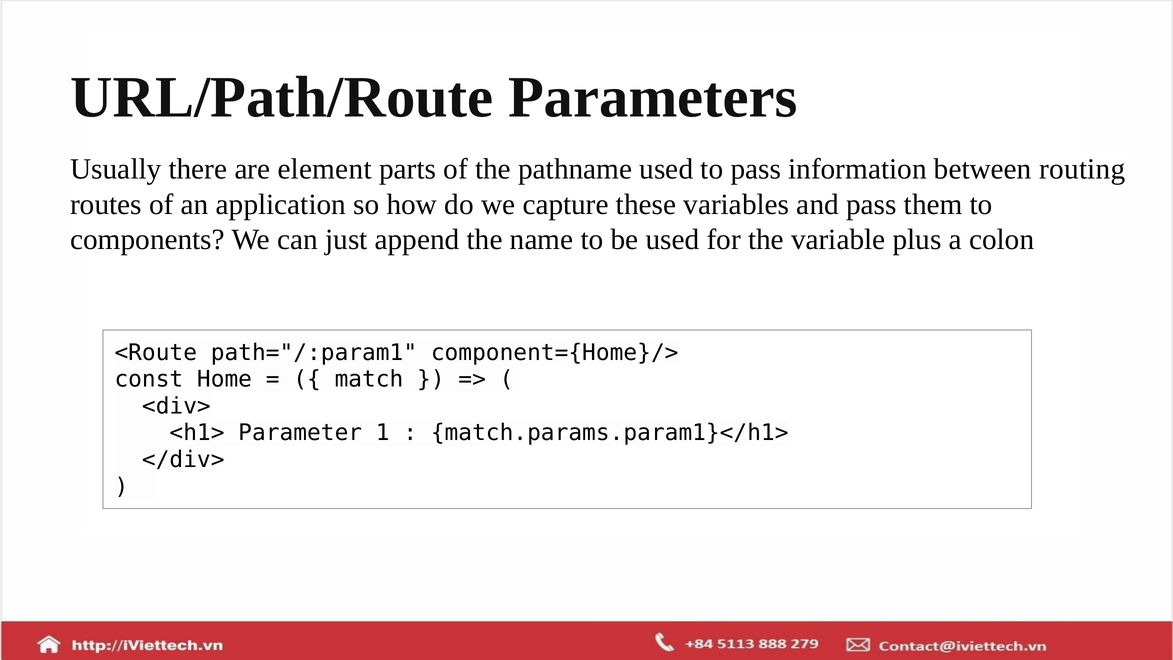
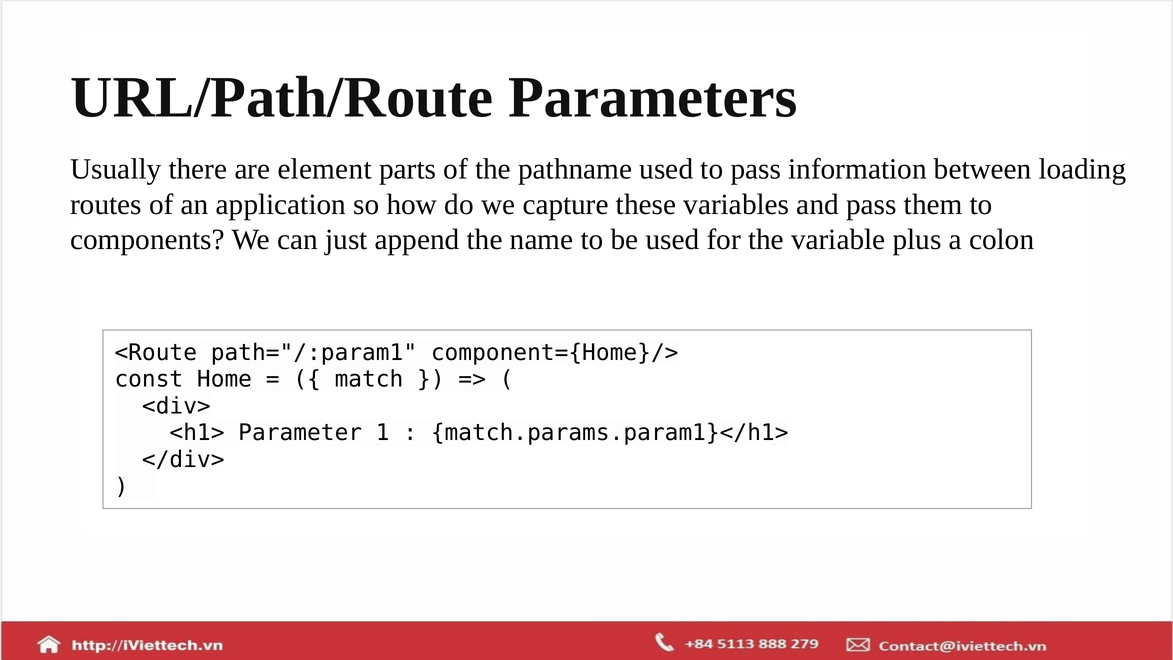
routing: routing -> loading (1082, 169)
